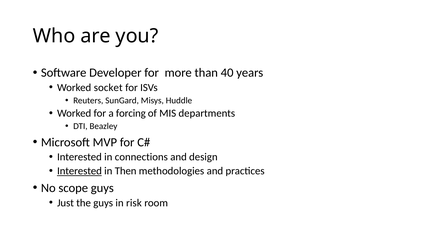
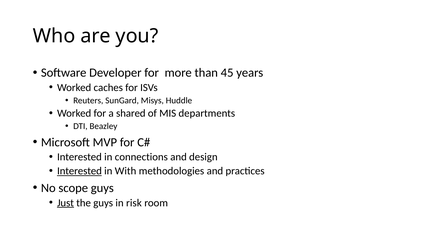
40: 40 -> 45 (227, 73)
socket: socket -> caches (108, 88)
forcing: forcing -> shared (131, 114)
Then: Then -> With (126, 171)
Just underline: none -> present (65, 203)
